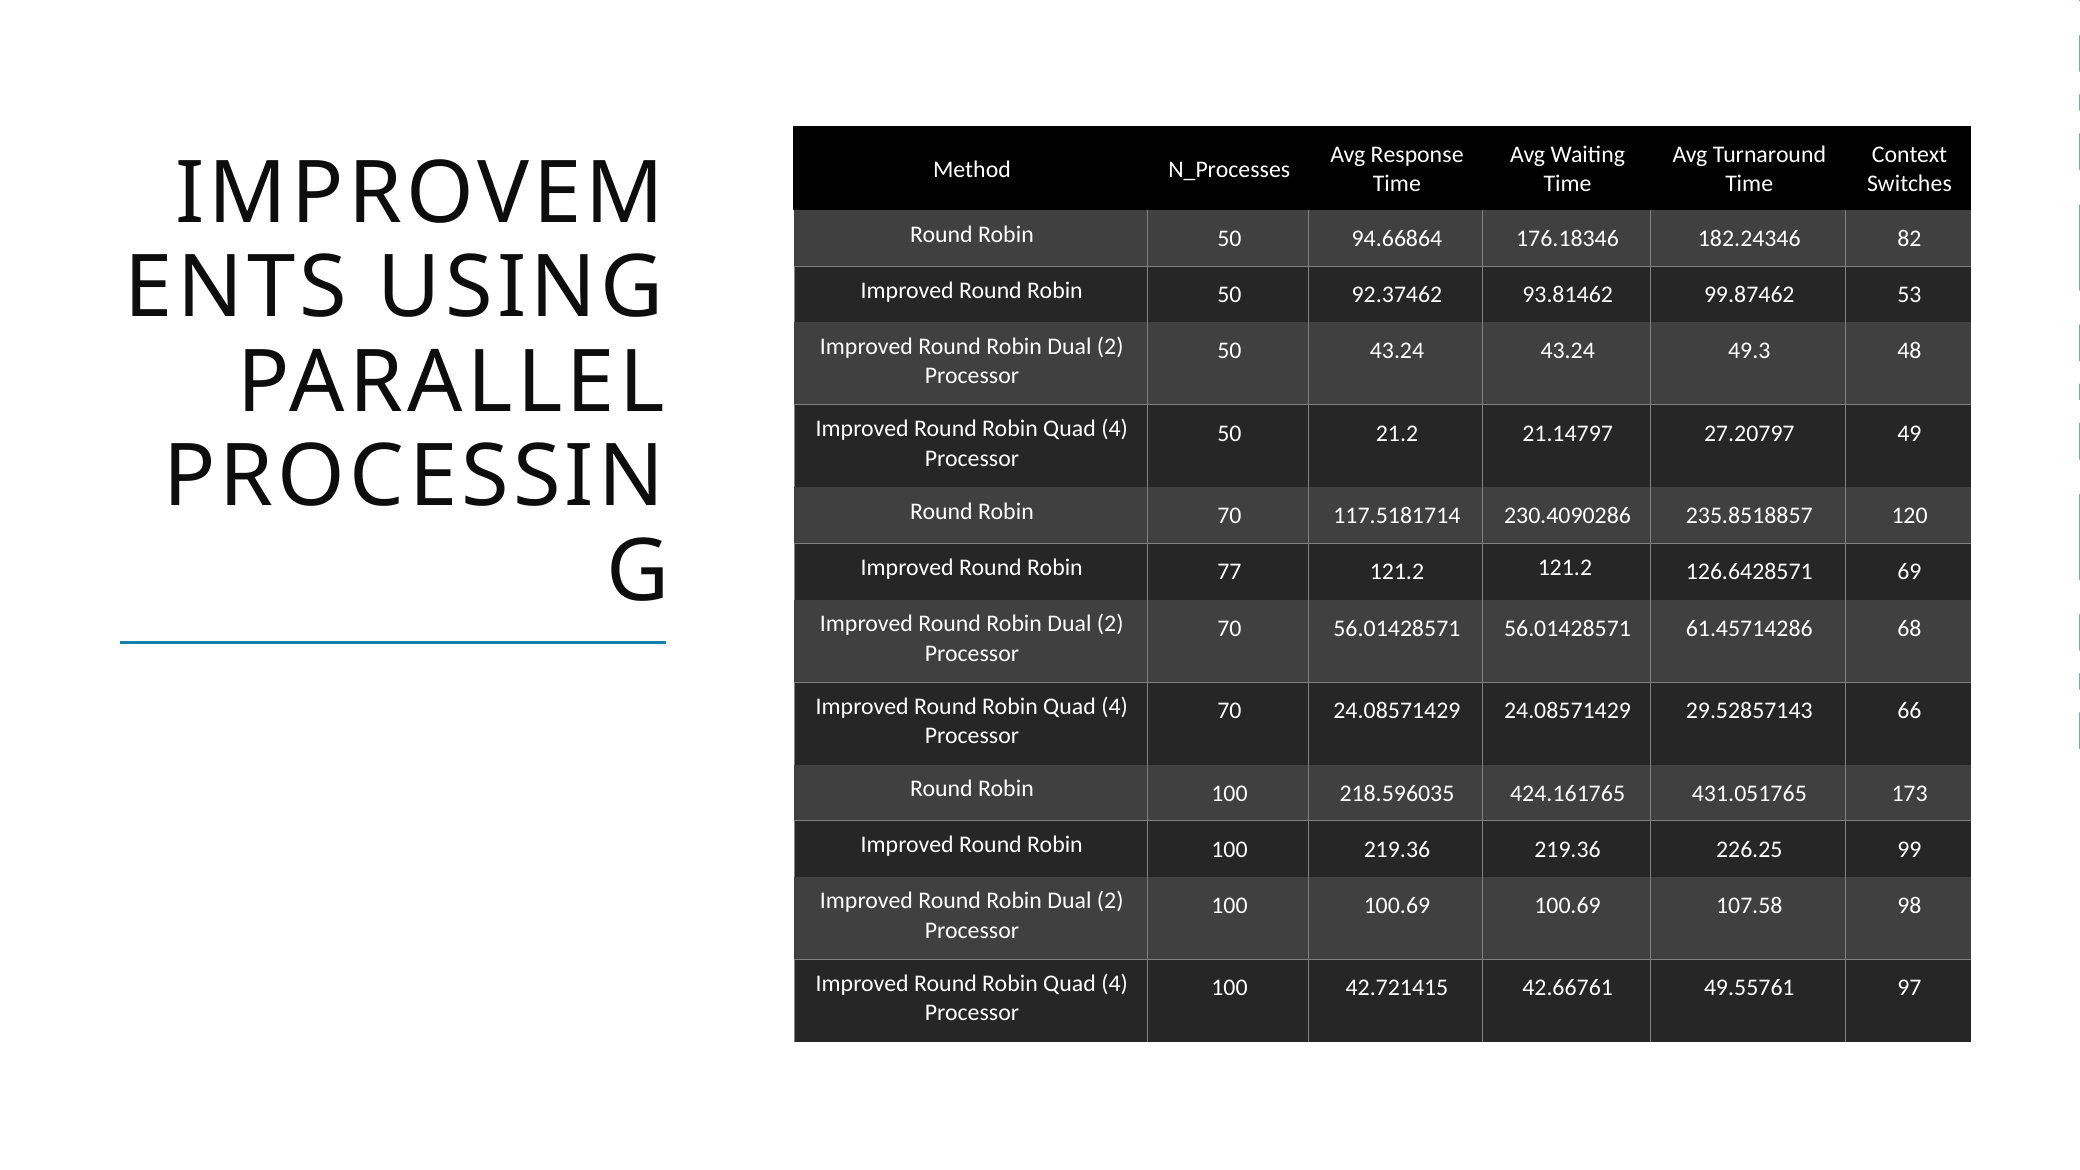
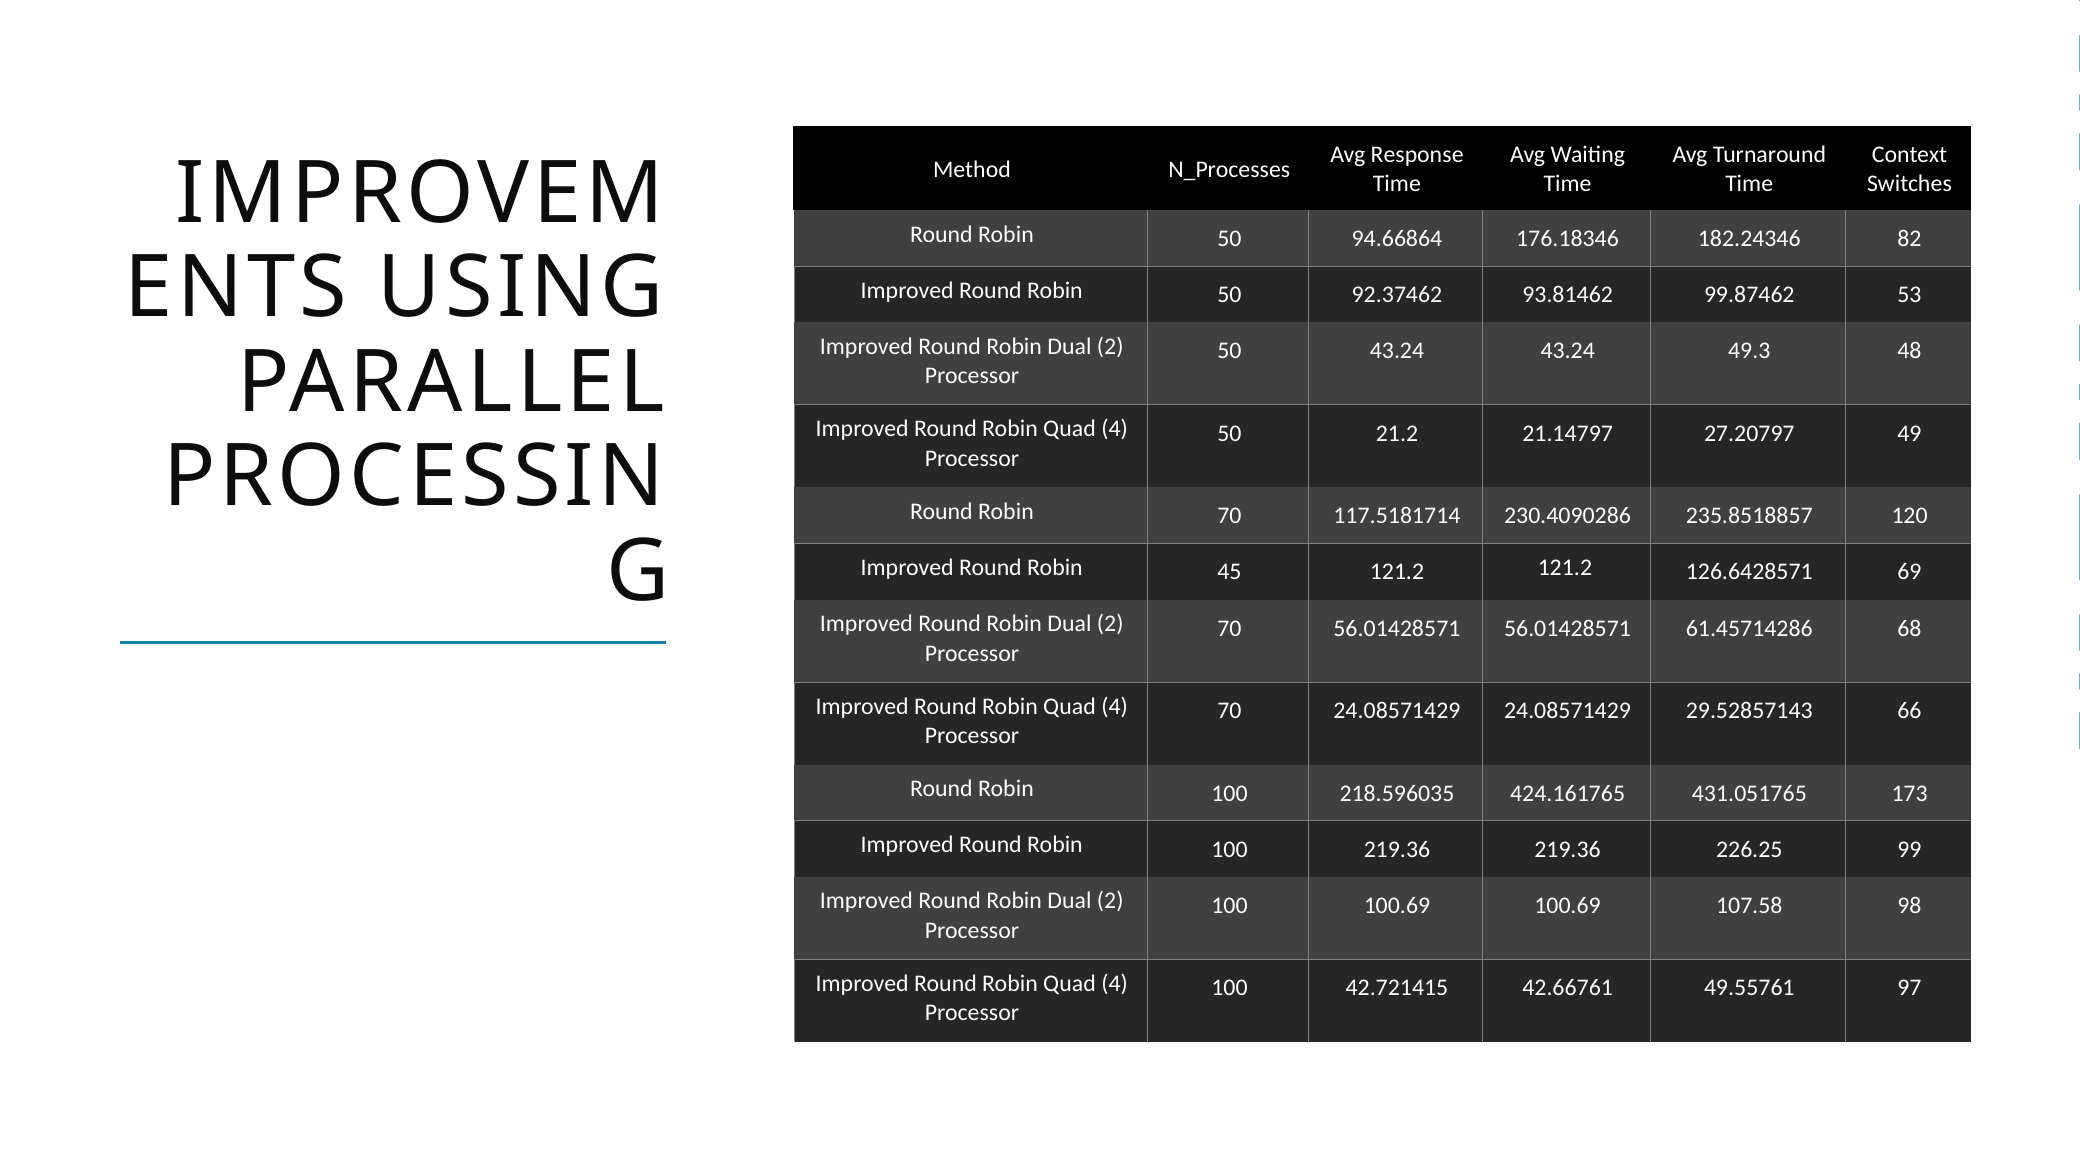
77: 77 -> 45 (1229, 572)
